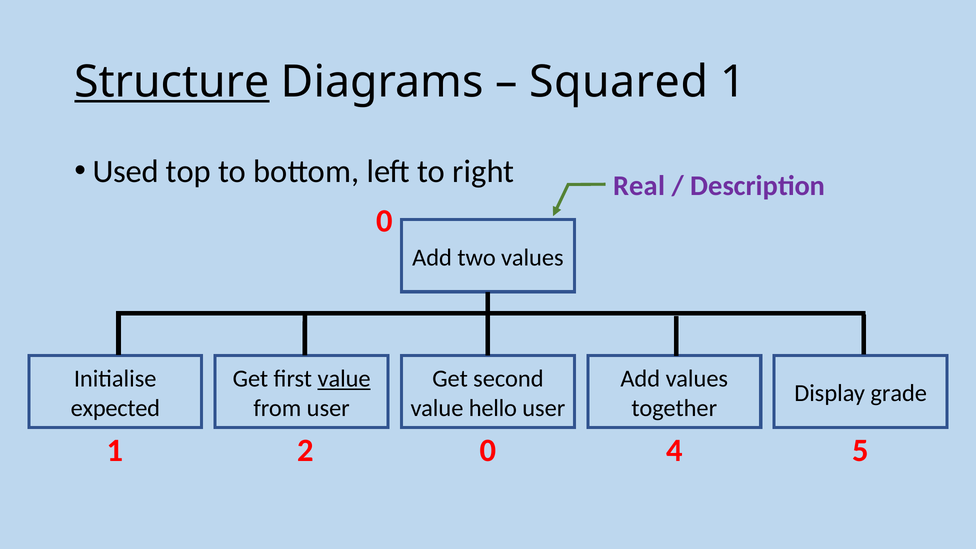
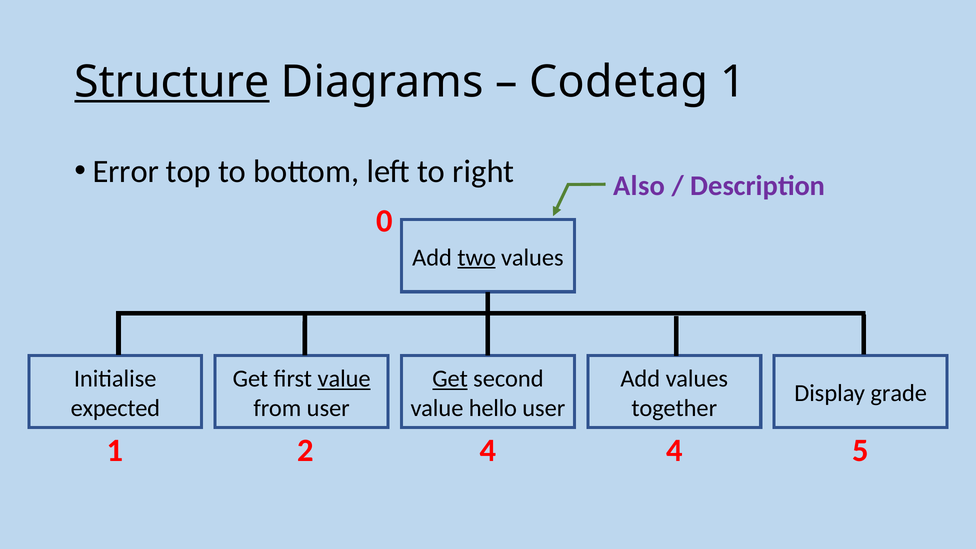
Squared: Squared -> Codetag (619, 82)
Used: Used -> Error (126, 172)
Real: Real -> Also (639, 186)
two underline: none -> present (477, 257)
Get underline: none -> present (450, 379)
2 0: 0 -> 4 (488, 451)
